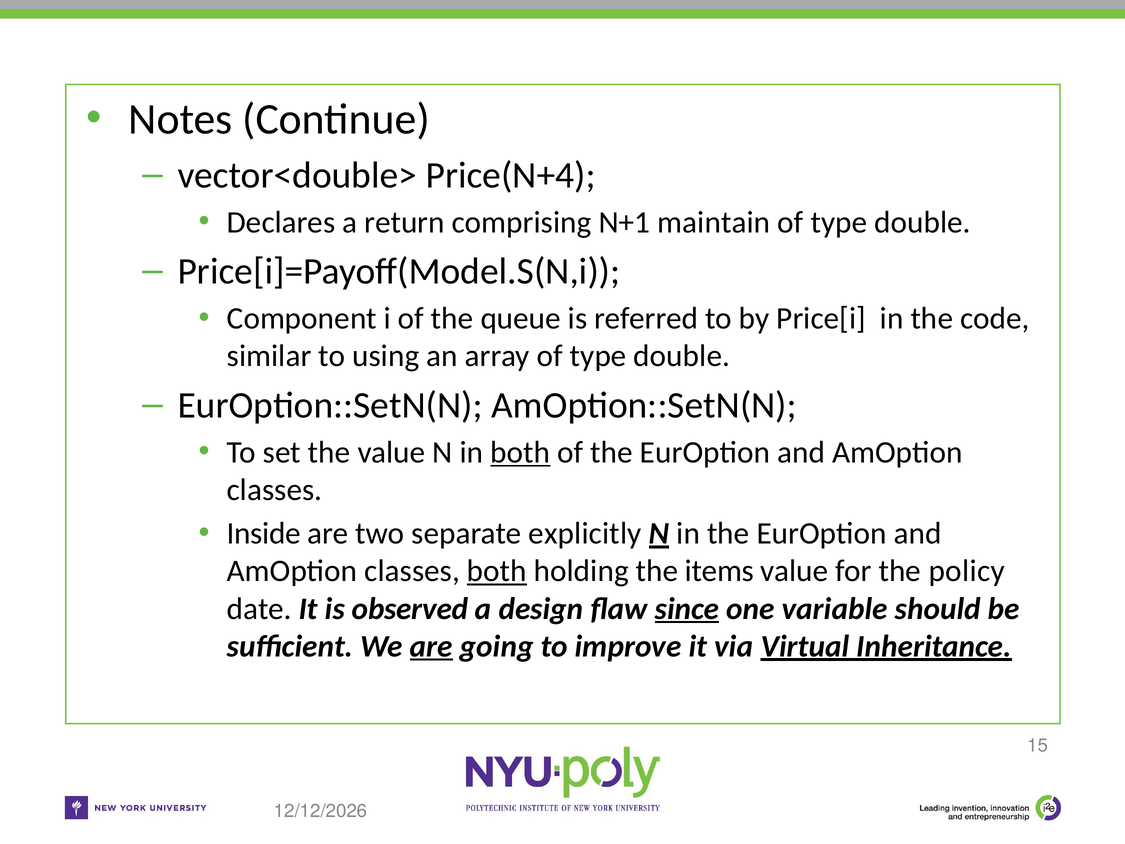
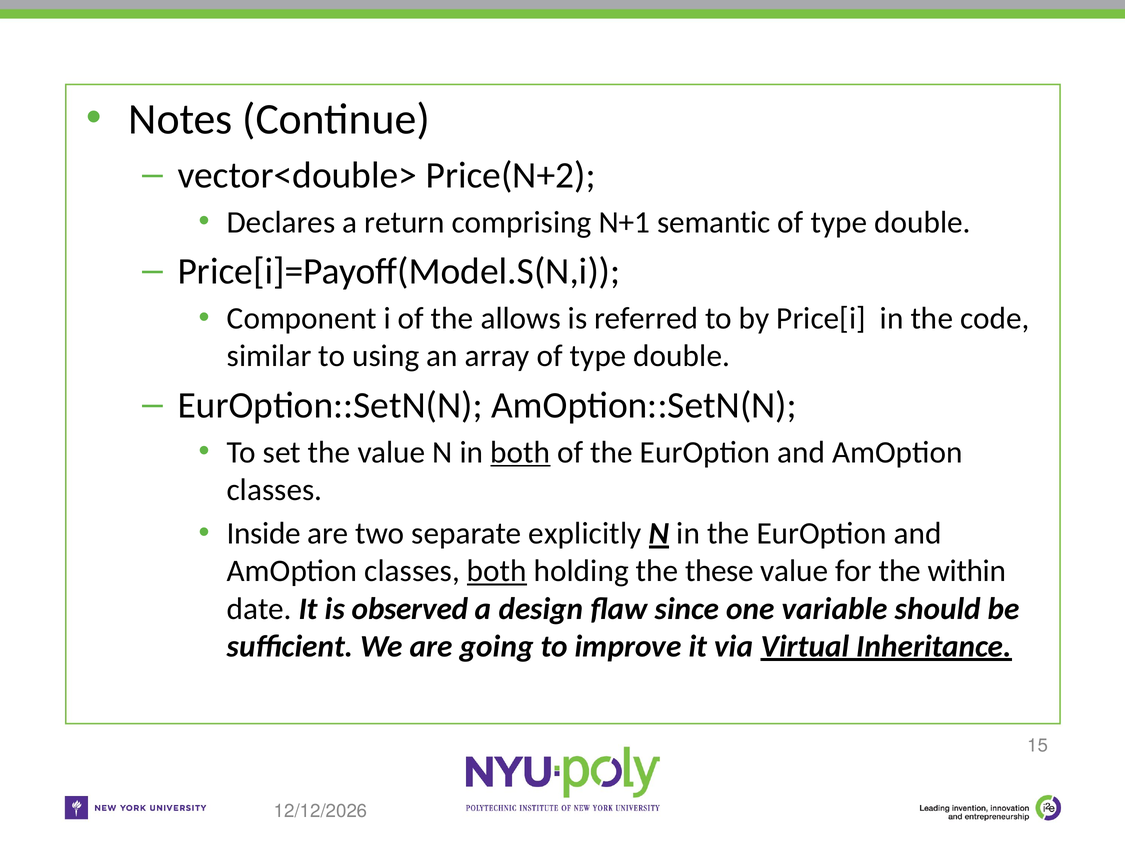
Price(N+4: Price(N+4 -> Price(N+2 (511, 175)
maintain: maintain -> semantic (714, 222)
queue: queue -> allows (521, 318)
items: items -> these (719, 571)
policy: policy -> within (967, 571)
since underline: present -> none (687, 609)
are underline: present -> none (431, 646)
